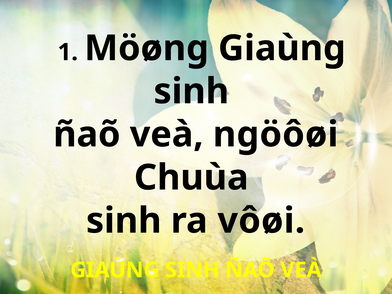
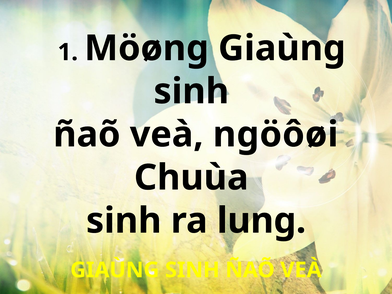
vôøi: vôøi -> lung (262, 221)
